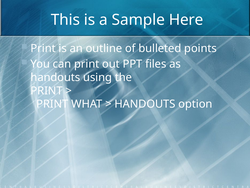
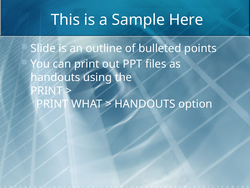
Print: Print -> Slide (43, 48)
